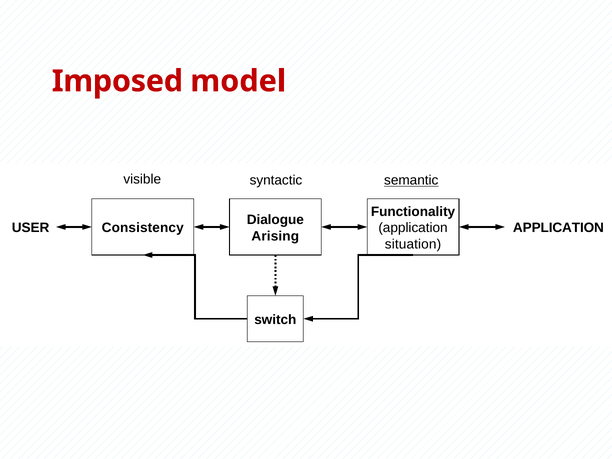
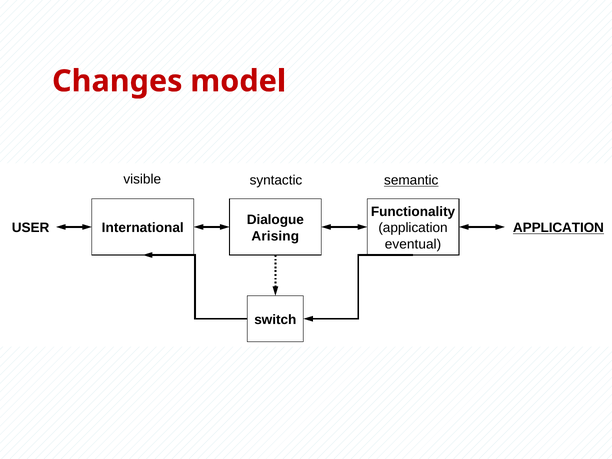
Imposed: Imposed -> Changes (117, 81)
Consistency: Consistency -> International (143, 228)
APPLICATION underline: none -> present (558, 228)
situation: situation -> eventual (413, 244)
